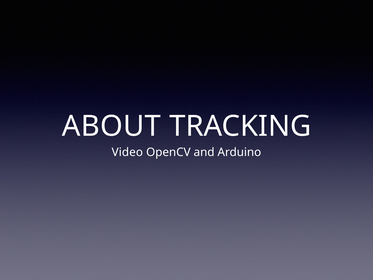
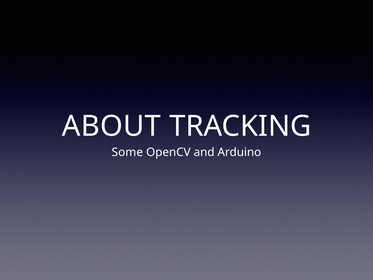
Video: Video -> Some (127, 152)
